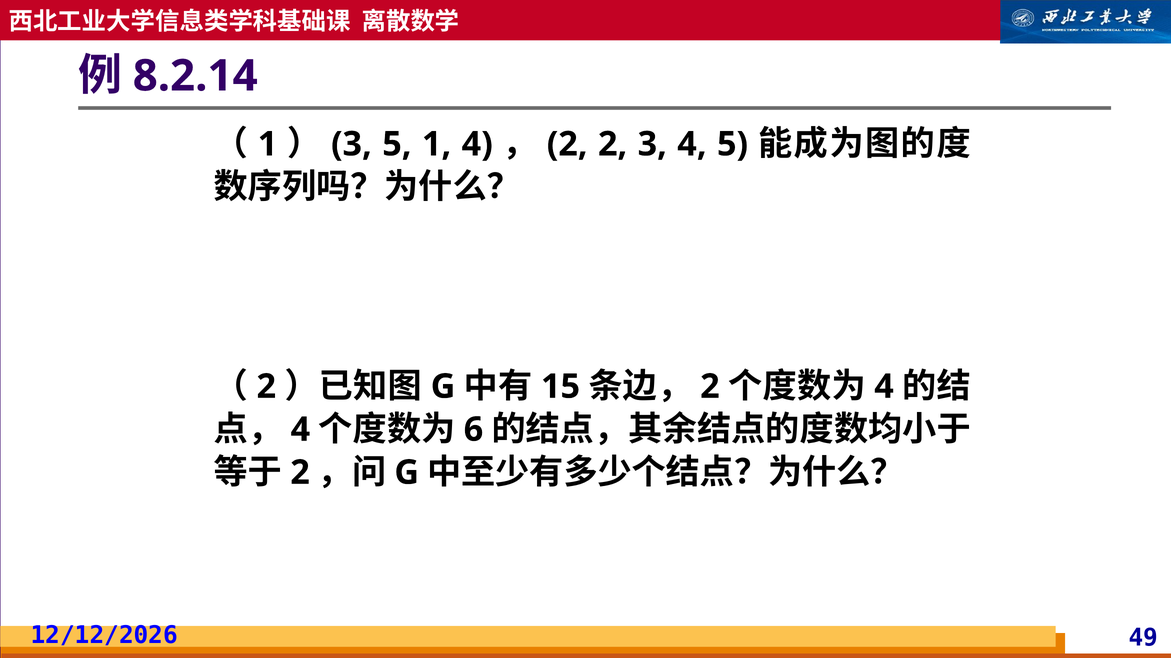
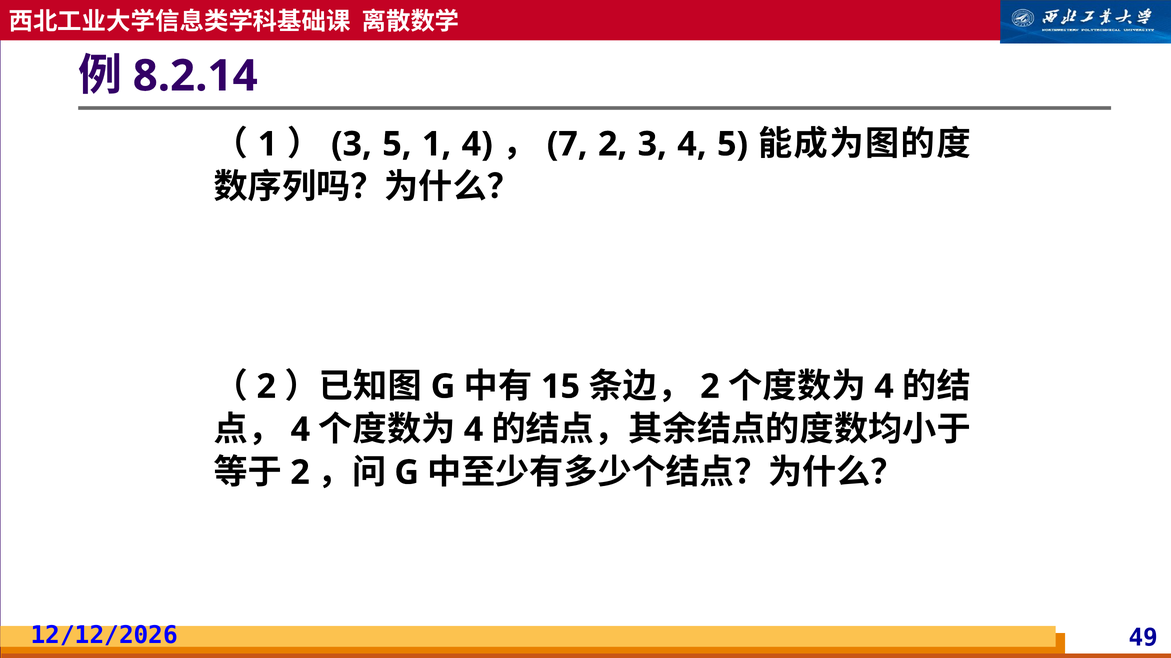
2: 2 -> 7 (567, 144)
6: 6 -> 4 (474, 430)
